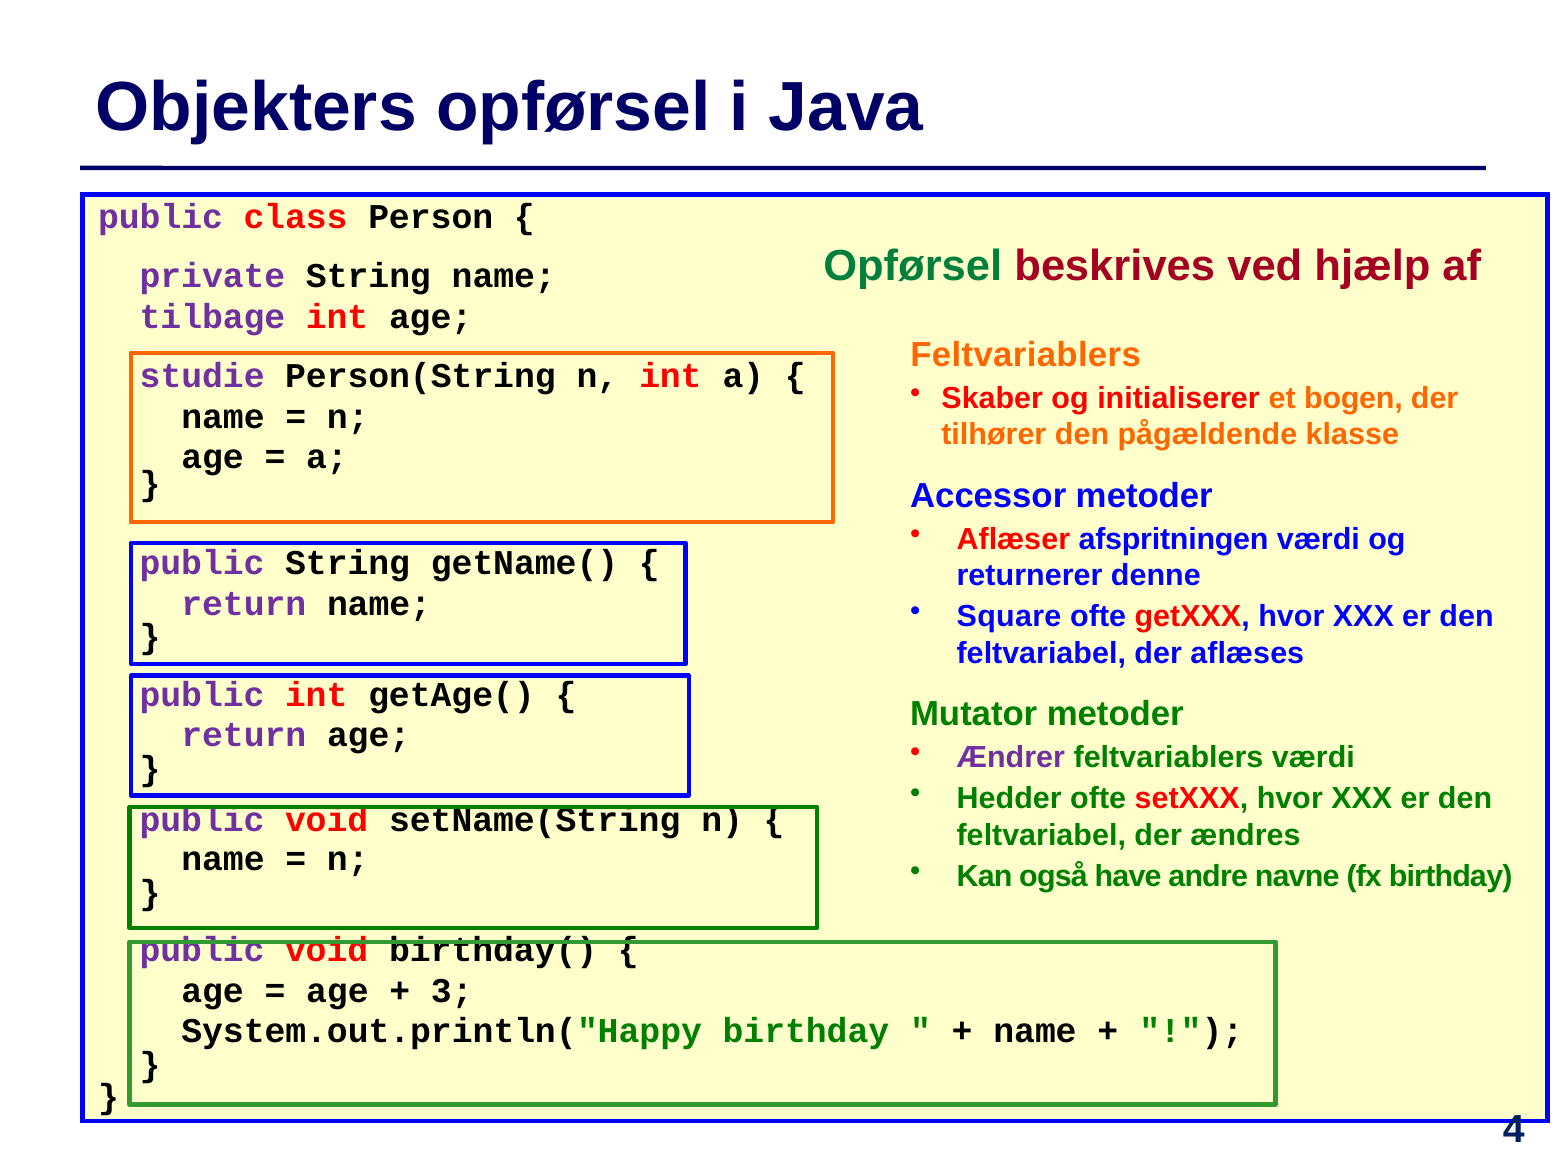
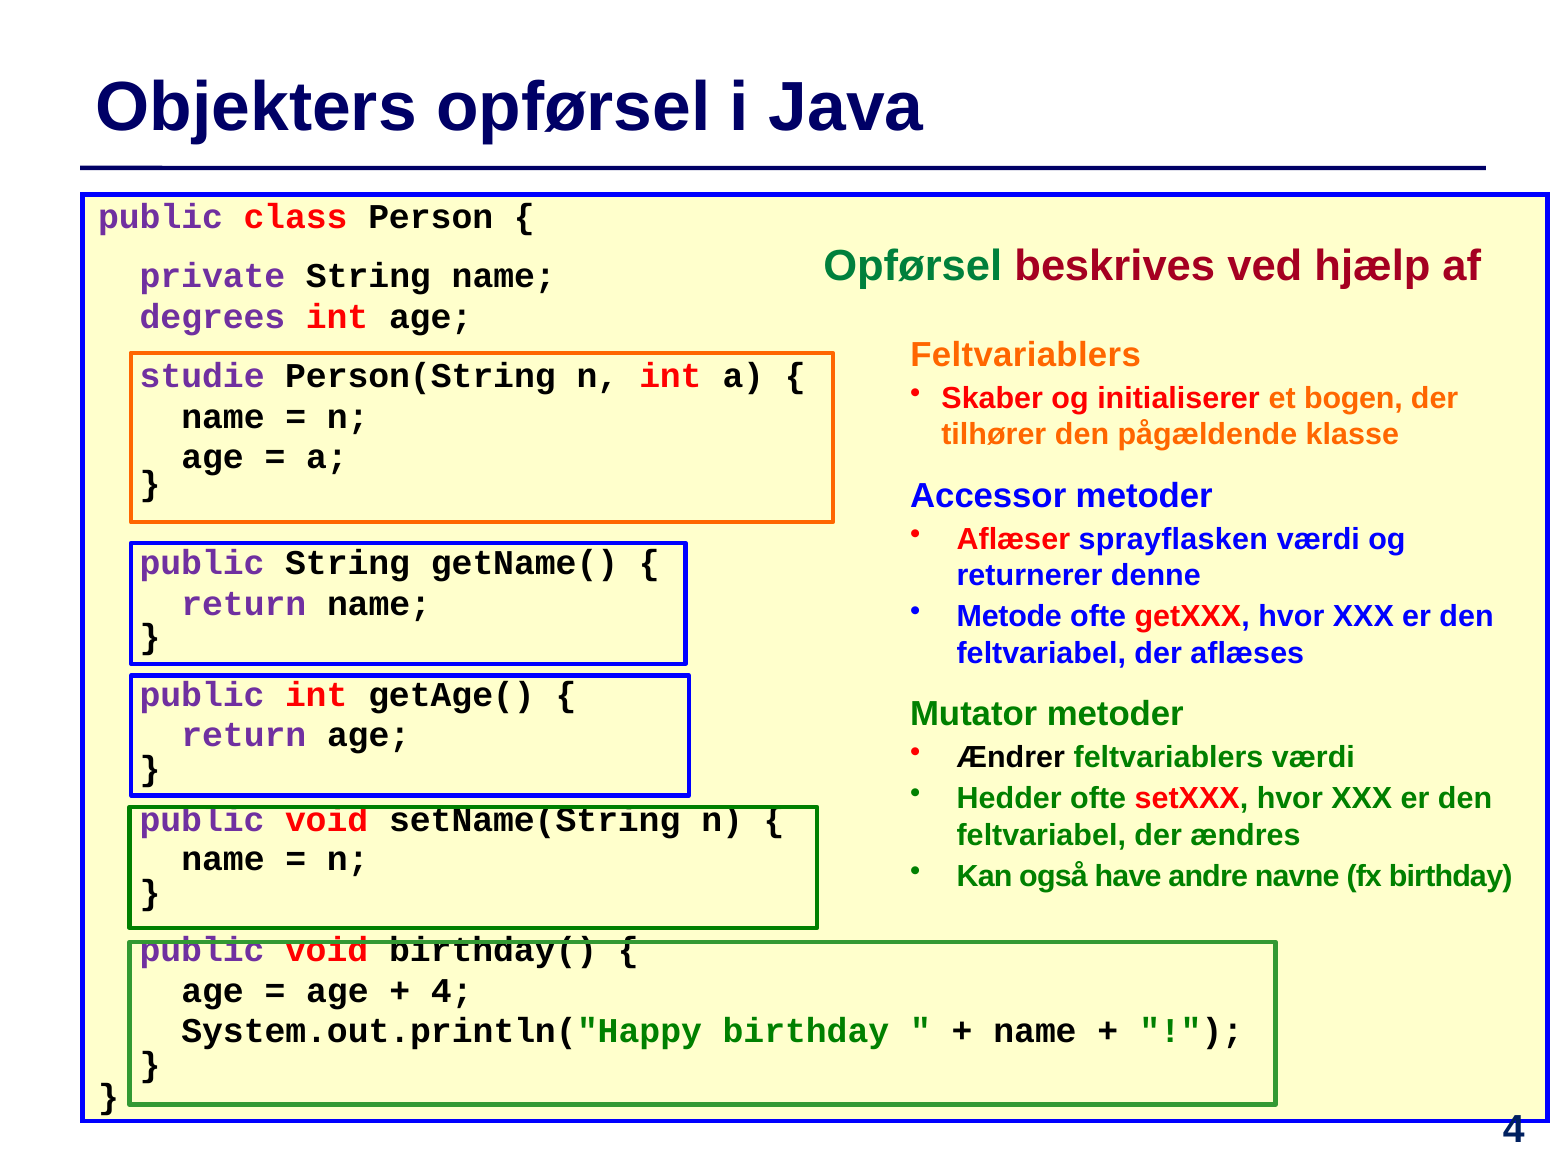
tilbage: tilbage -> degrees (213, 317)
afspritningen: afspritningen -> sprayflasken (1173, 539)
Square: Square -> Metode (1009, 617)
Ændrer colour: purple -> black (1011, 758)
3: 3 -> 4 (452, 991)
